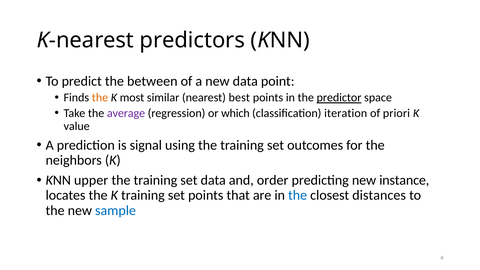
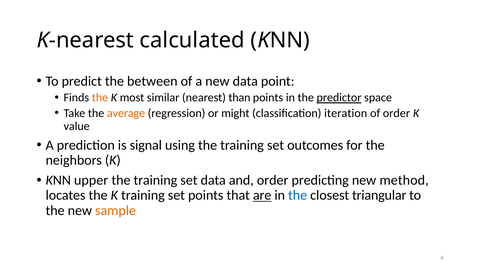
predictors: predictors -> calculated (192, 40)
best: best -> than (239, 98)
average colour: purple -> orange (126, 113)
which: which -> might (235, 113)
of priori: priori -> order (396, 113)
instance: instance -> method (404, 180)
are underline: none -> present (262, 195)
distances: distances -> triangular (379, 195)
sample colour: blue -> orange (116, 210)
